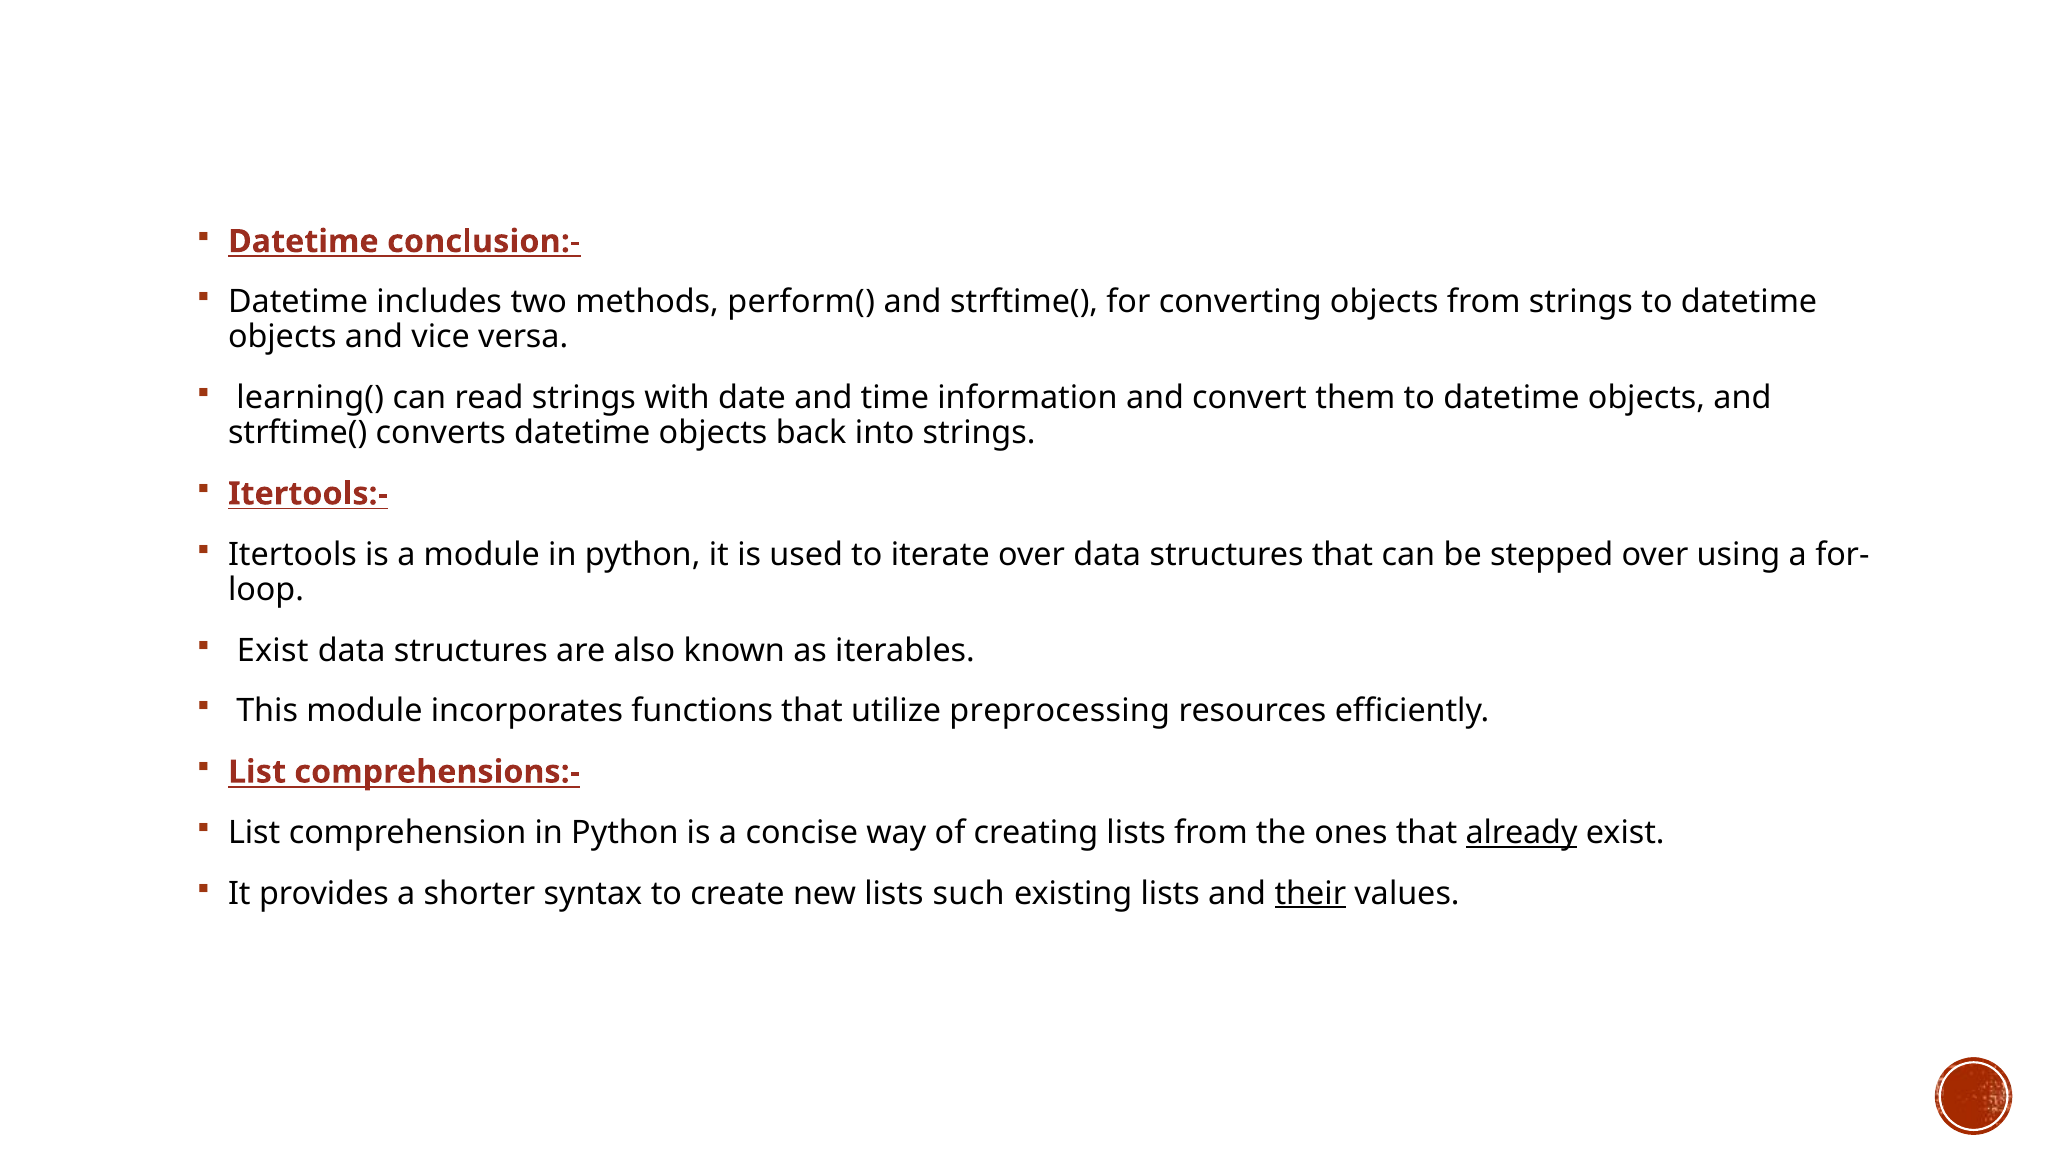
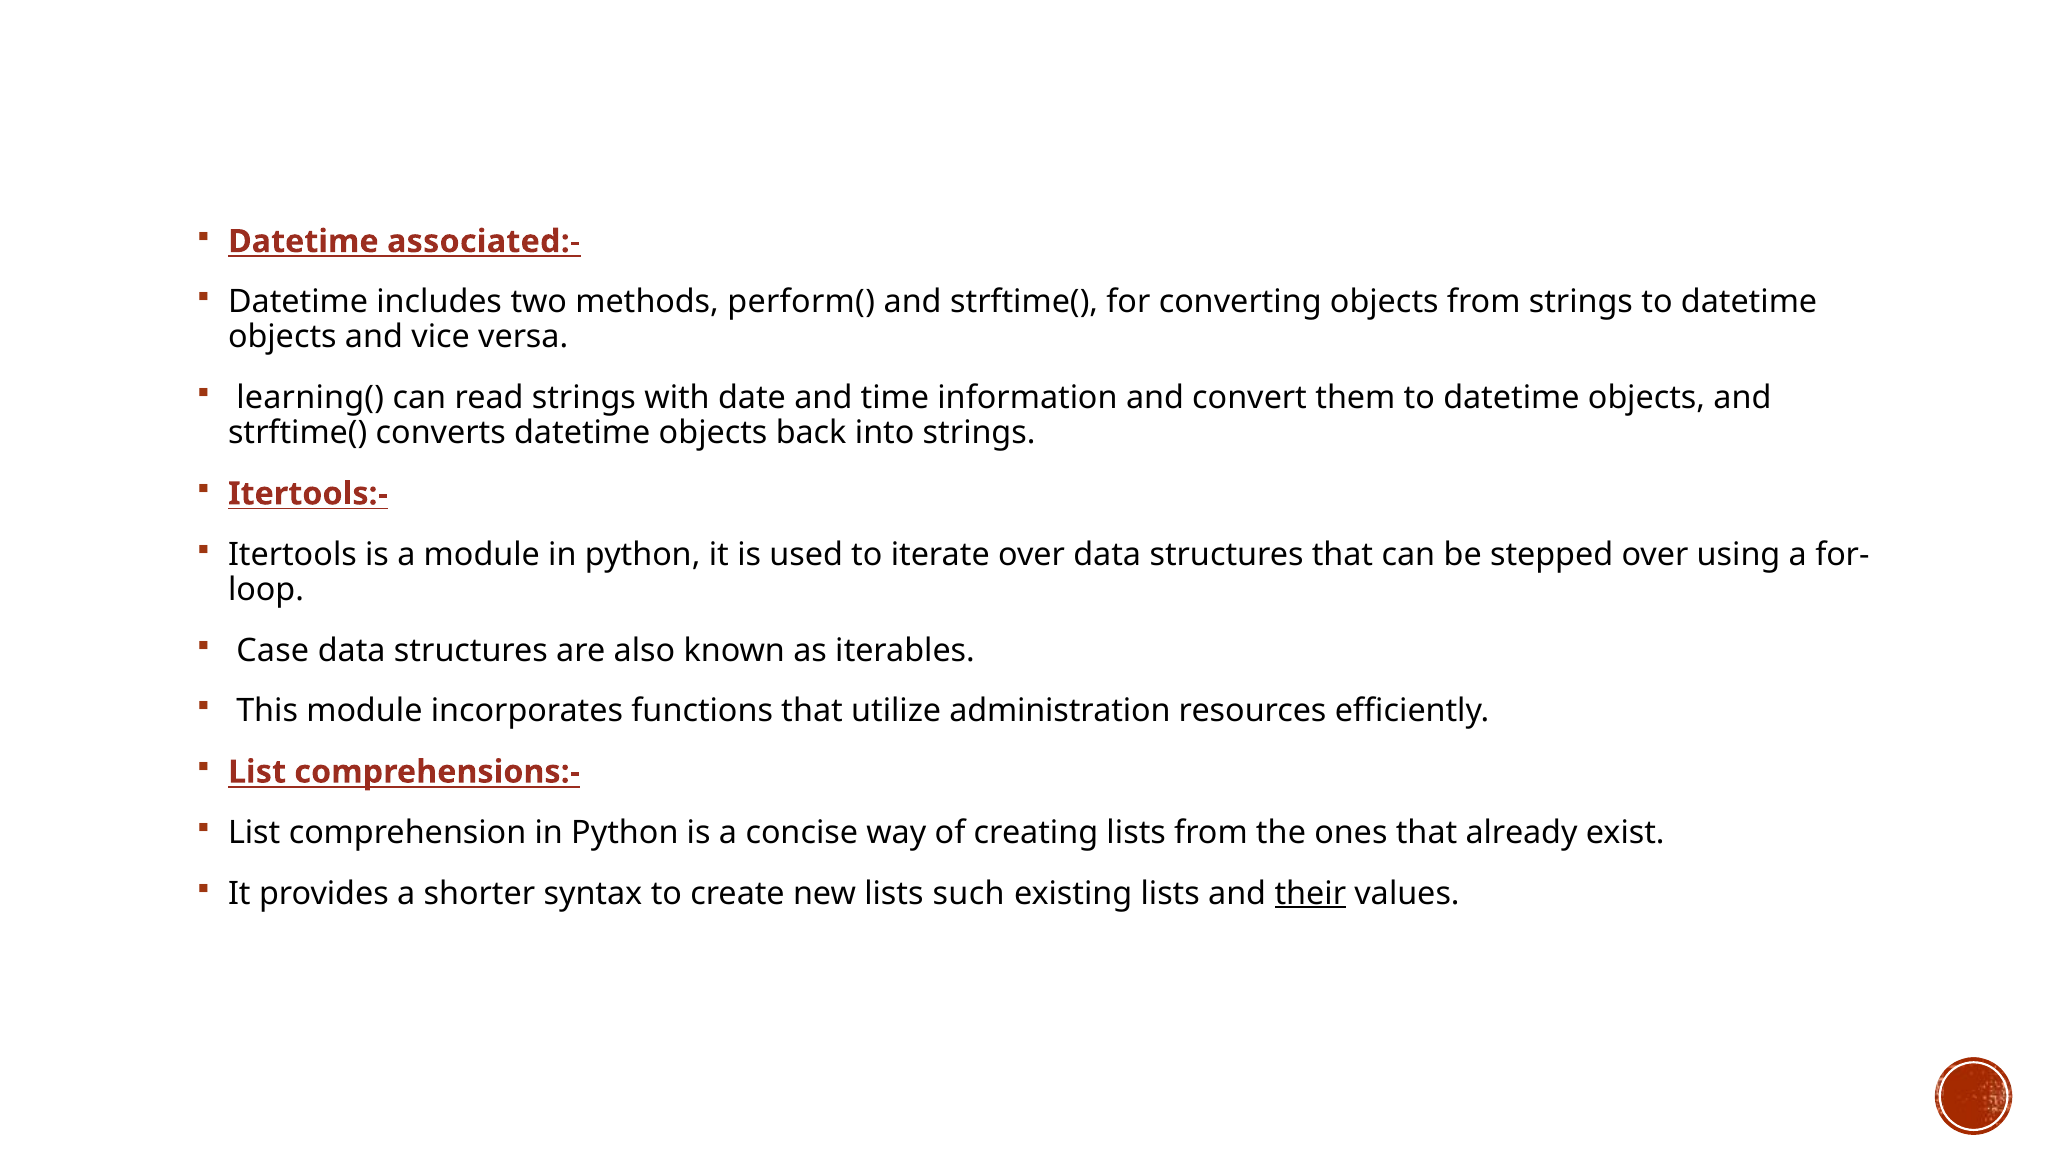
conclusion:-: conclusion:- -> associated:- (484, 241)
Exist: Exist -> Case (273, 650)
preprocessing: preprocessing -> administration (1060, 711)
already underline: present -> none (1522, 833)
